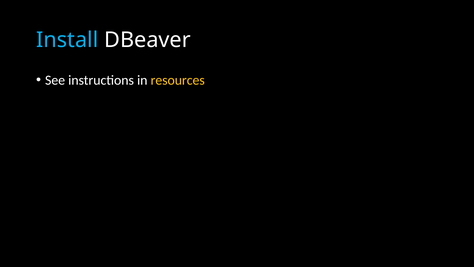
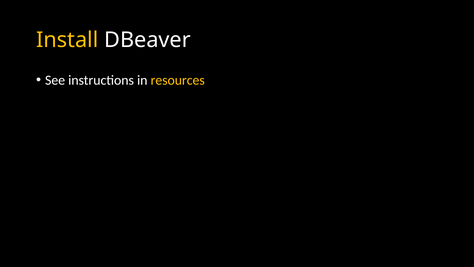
Install colour: light blue -> yellow (67, 40)
